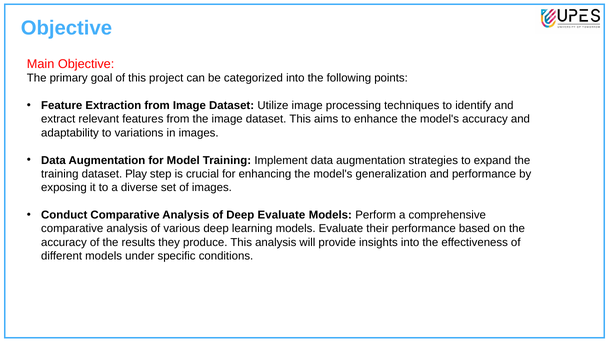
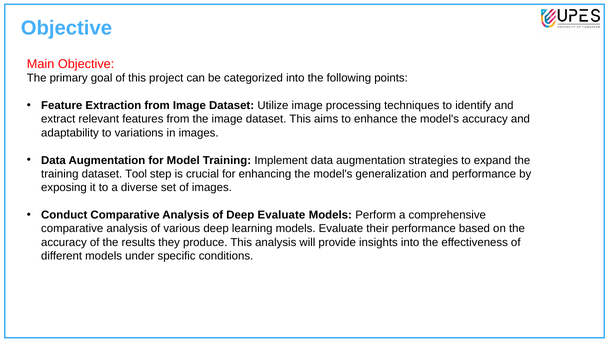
Play: Play -> Tool (136, 174)
